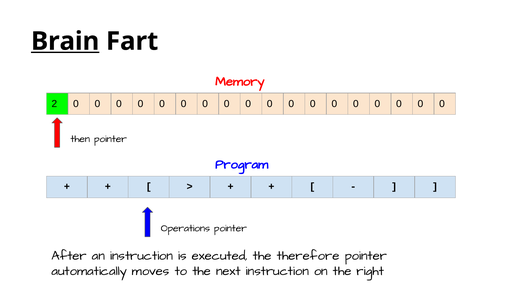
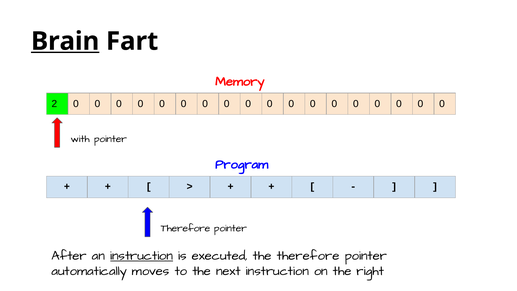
then: then -> with (80, 139)
Operations: Operations -> Therefore (185, 228)
instruction underline: none -> present (142, 255)
